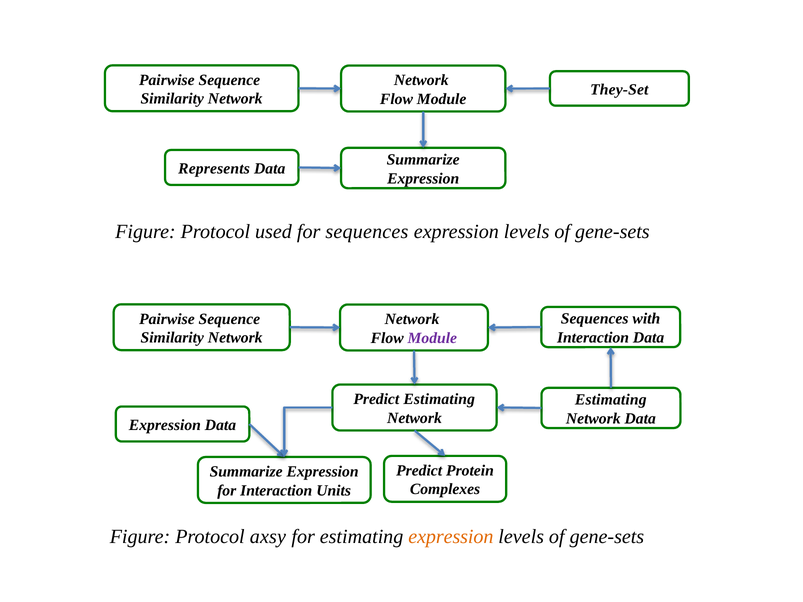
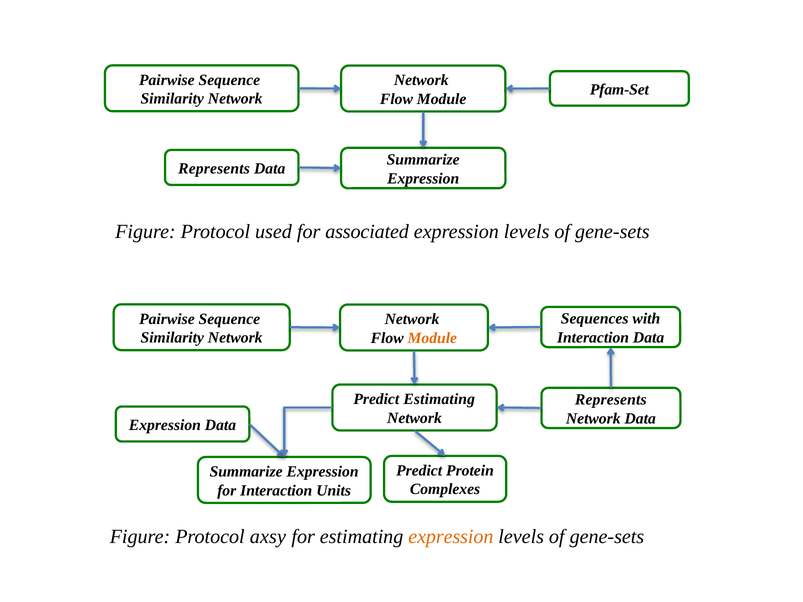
They-Set: They-Set -> Pfam-Set (619, 90)
for sequences: sequences -> associated (367, 232)
Module colour: purple -> orange (432, 338)
Estimating: Estimating -> Represents (611, 400)
